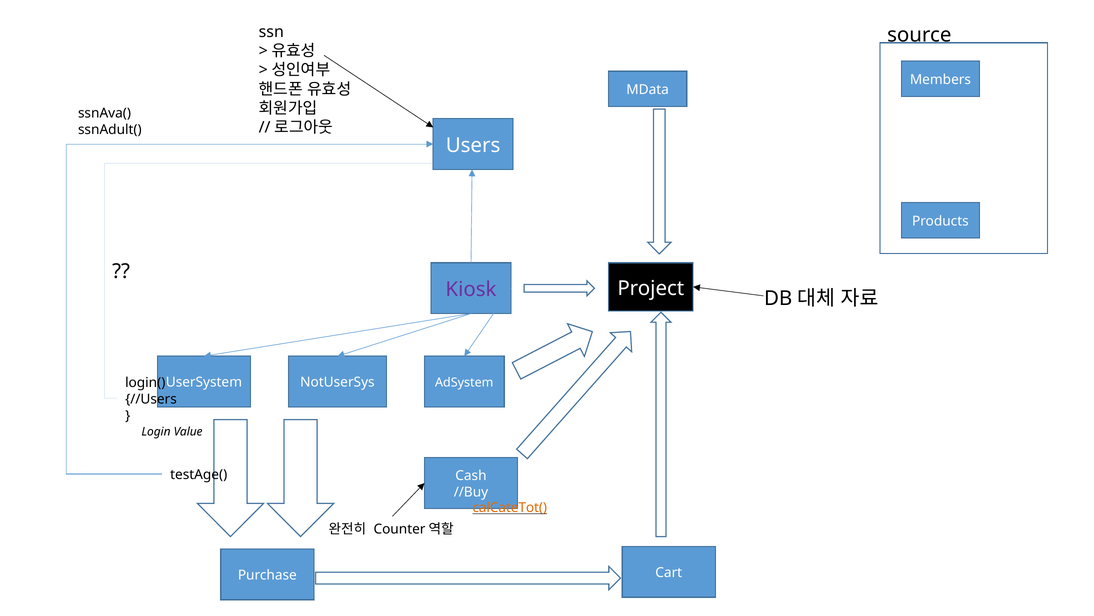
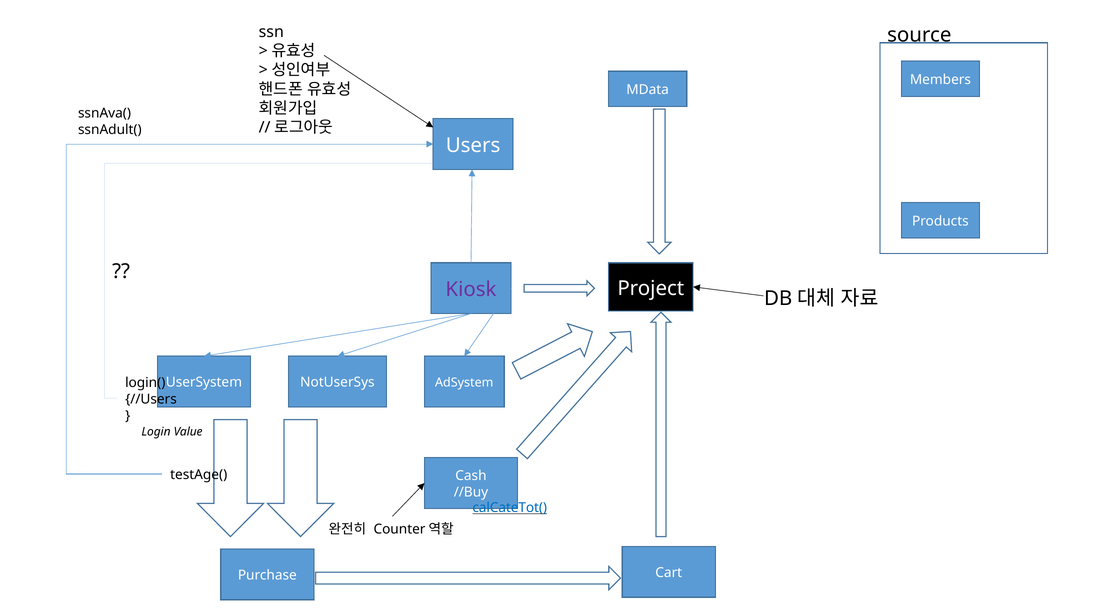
calCateTot( colour: orange -> blue (510, 507)
